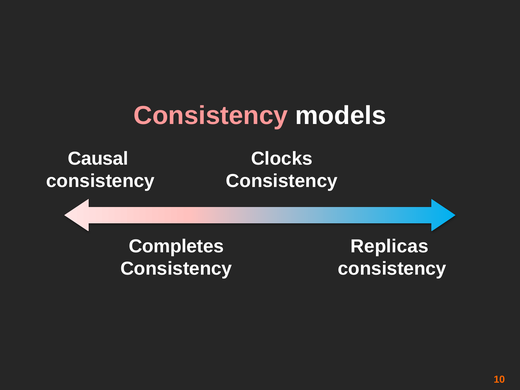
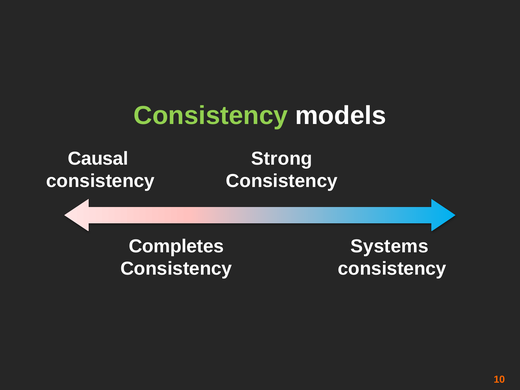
Consistency colour: pink -> light green (211, 116)
Clocks: Clocks -> Strong (282, 158)
Replicas: Replicas -> Systems (390, 246)
